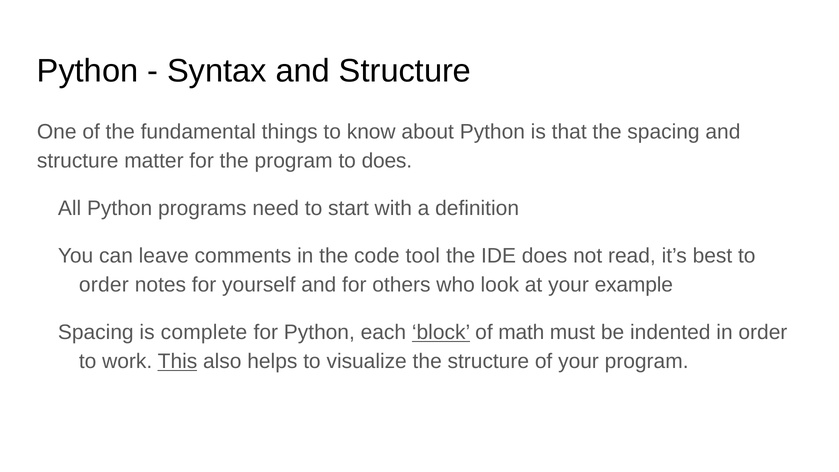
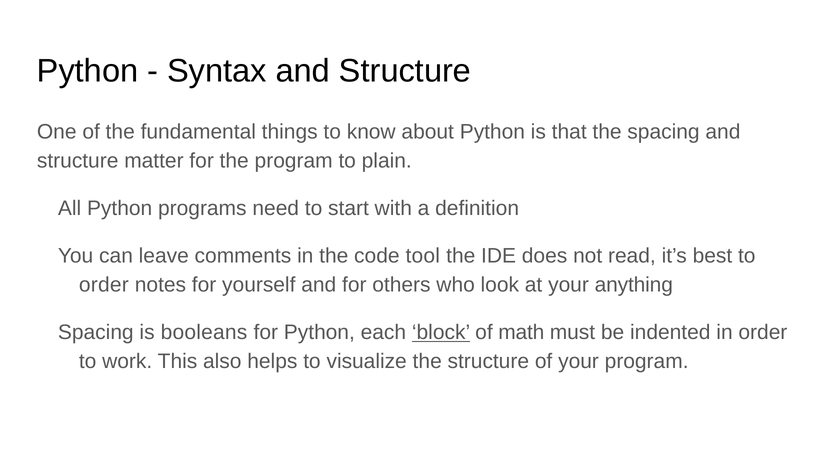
to does: does -> plain (387, 161)
example: example -> anything (634, 285)
complete: complete -> booleans (204, 333)
This underline: present -> none (177, 361)
